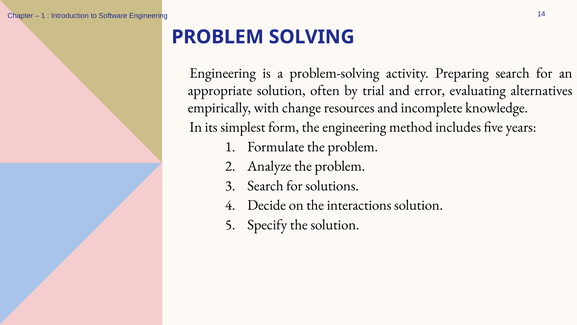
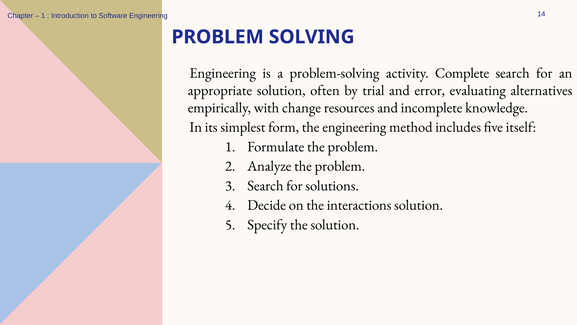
Preparing: Preparing -> Complete (462, 73)
years: years -> itself (521, 127)
